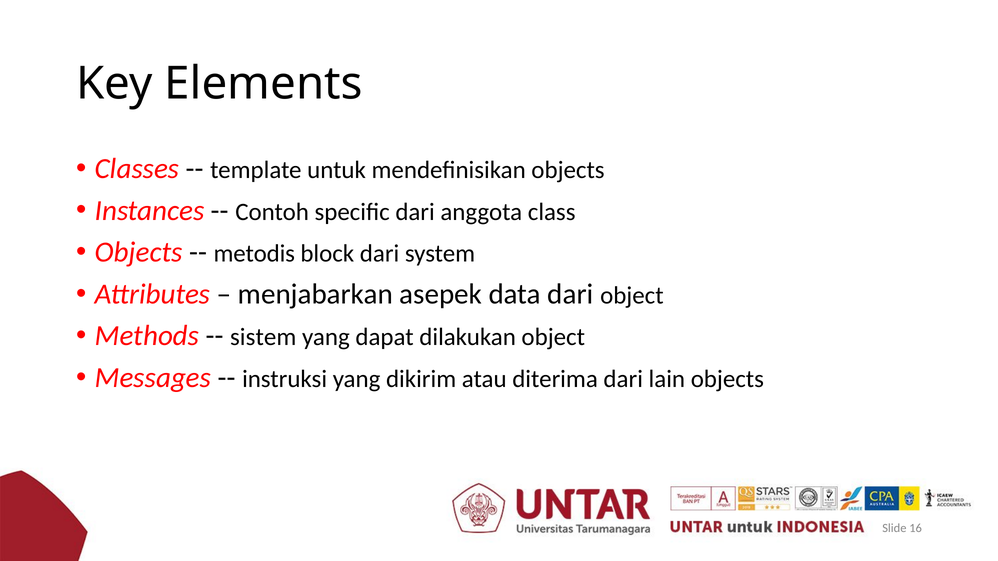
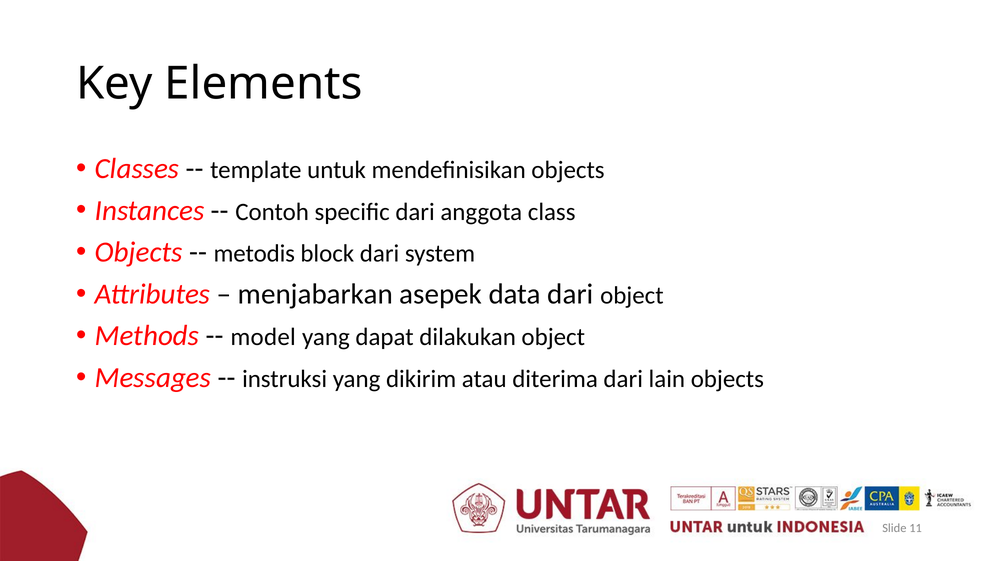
sistem: sistem -> model (263, 337)
16: 16 -> 11 (916, 528)
